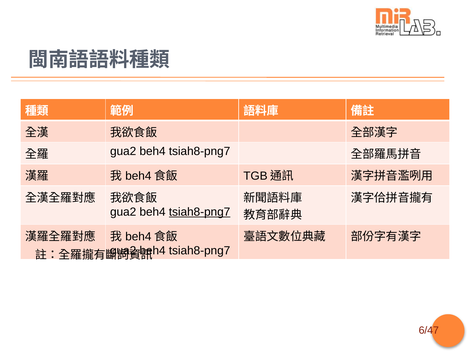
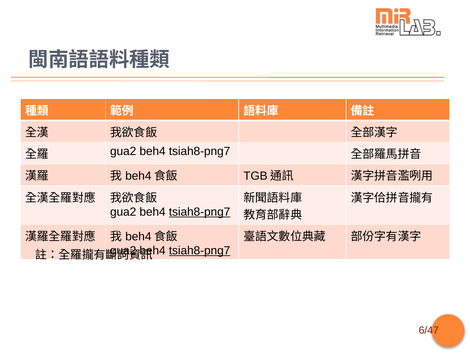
tsiah8-png7 underline: none -> present (200, 250)
